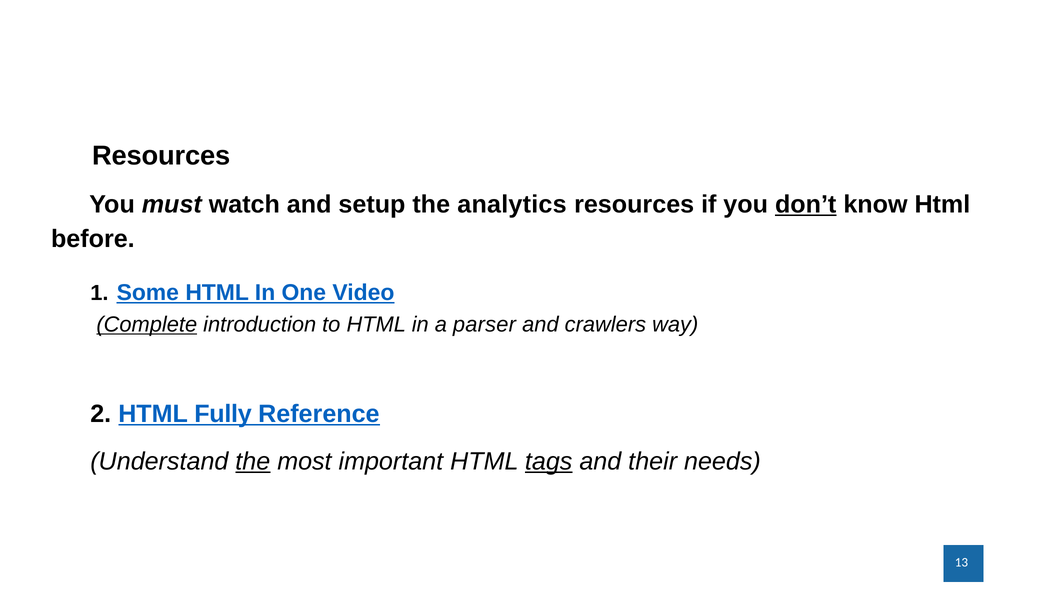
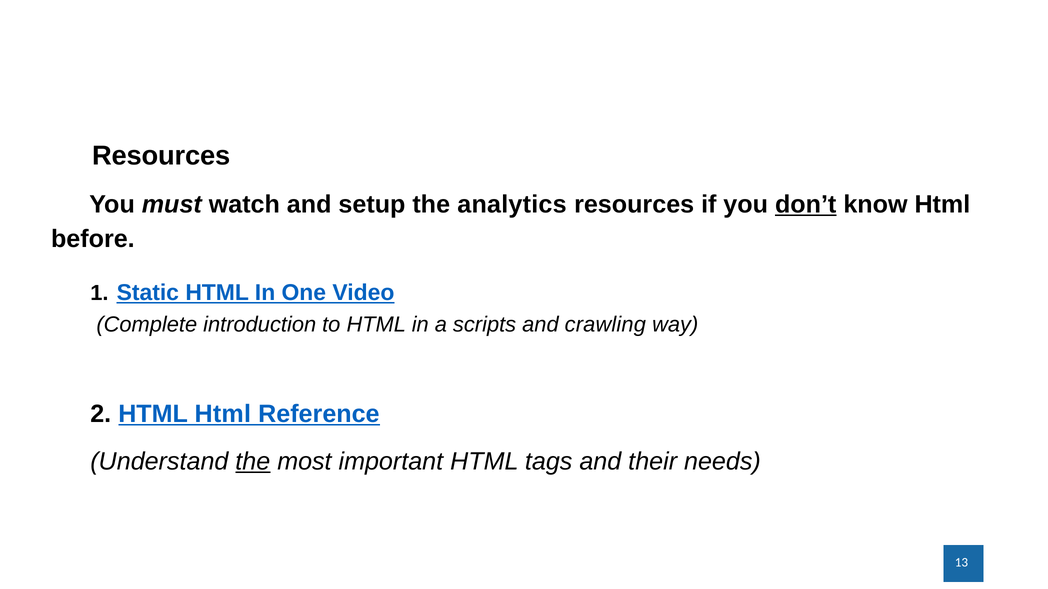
Some: Some -> Static (148, 293)
Complete underline: present -> none (147, 325)
parser: parser -> scripts (485, 325)
crawlers: crawlers -> crawling (605, 325)
HTML Fully: Fully -> Html (223, 414)
tags underline: present -> none (549, 462)
